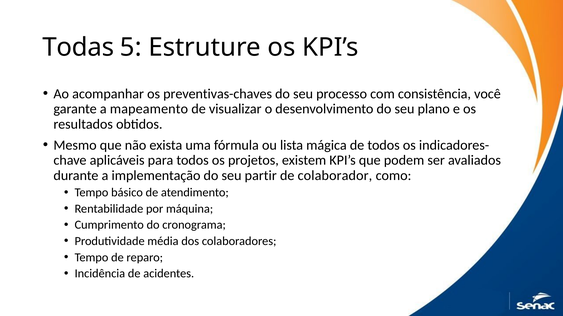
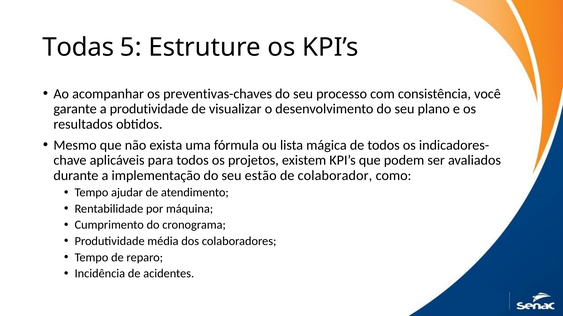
a mapeamento: mapeamento -> produtividade (149, 109)
partir: partir -> estão (261, 176)
básico: básico -> ajudar (127, 193)
